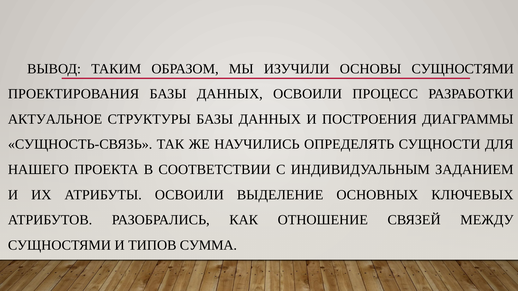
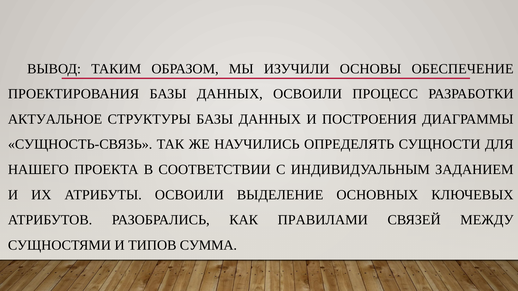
ОСНОВЫ СУЩНОСТЯМИ: СУЩНОСТЯМИ -> ОБЕСПЕЧЕНИЕ (463, 69)
ОТНОШЕНИЕ: ОТНОШЕНИЕ -> ПРАВИЛАМИ (323, 220)
